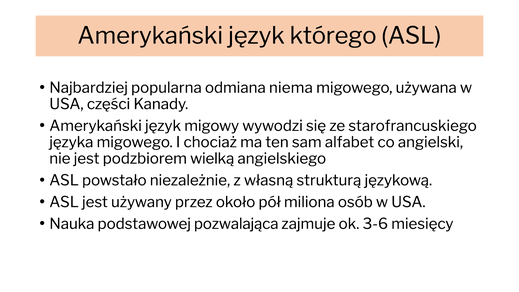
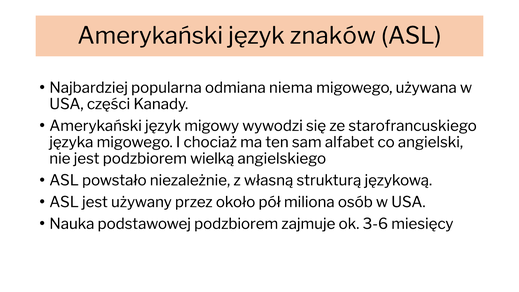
którego: którego -> znaków (333, 36)
podstawowej pozwalająca: pozwalająca -> podzbiorem (236, 224)
